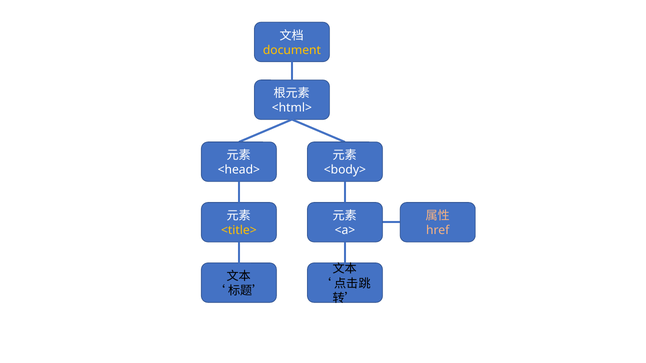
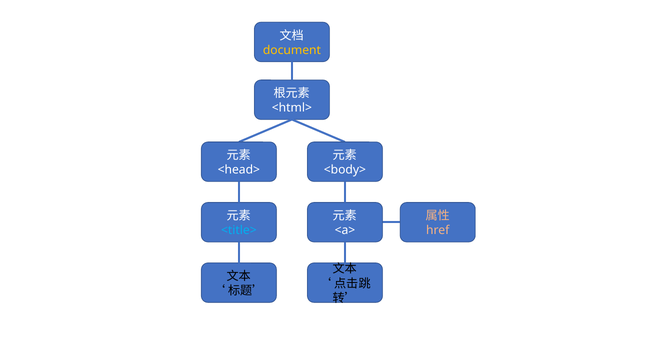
<title> colour: yellow -> light blue (239, 231)
